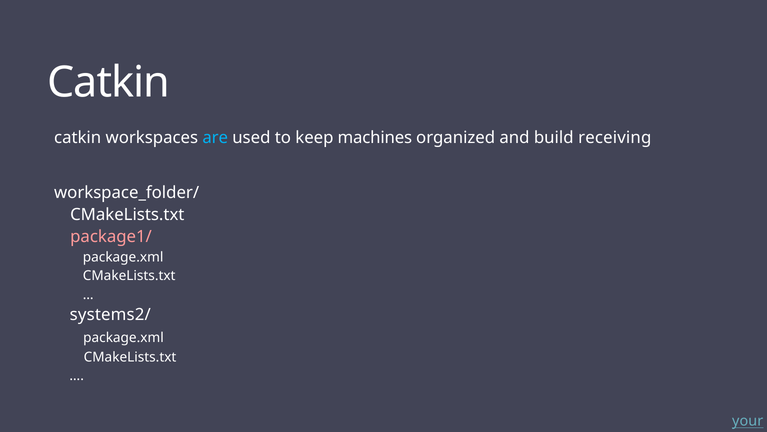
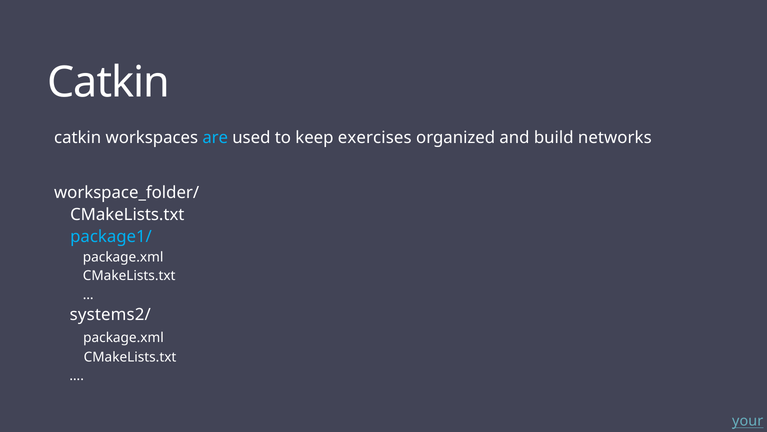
machines: machines -> exercises (375, 138)
receiving: receiving -> networks (615, 138)
package1/ colour: pink -> light blue (111, 236)
